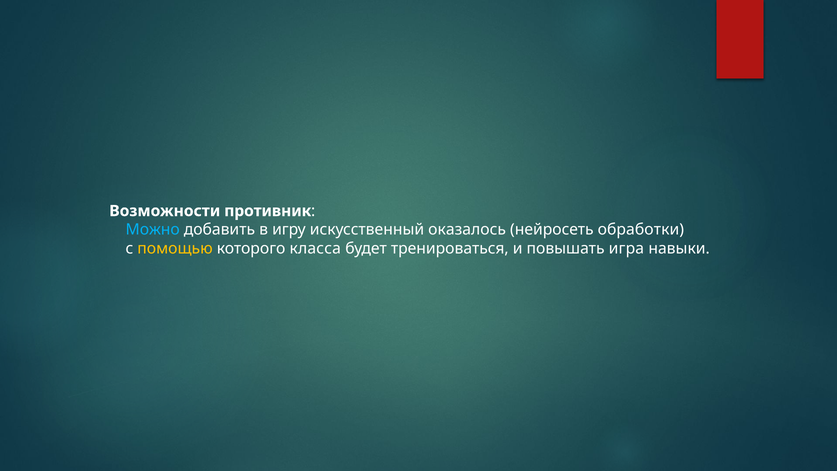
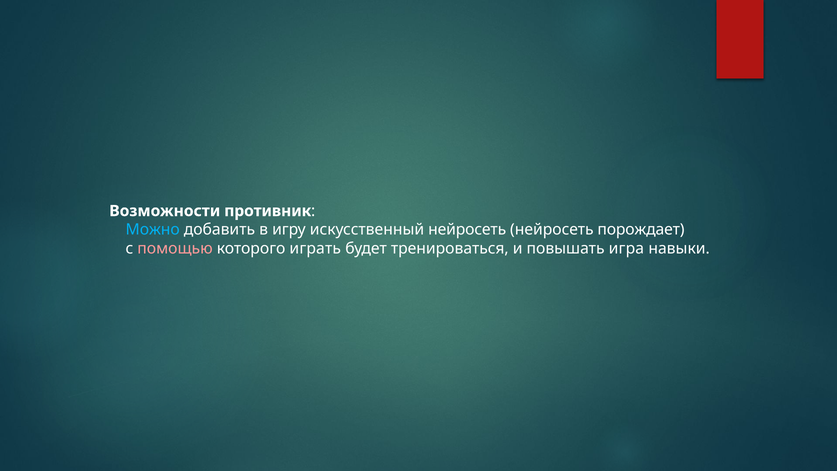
искусственный оказалось: оказалось -> нейросеть (467, 230)
обработки: обработки -> порождает (641, 230)
помощью colour: yellow -> pink (175, 249)
класса: класса -> играть (315, 249)
